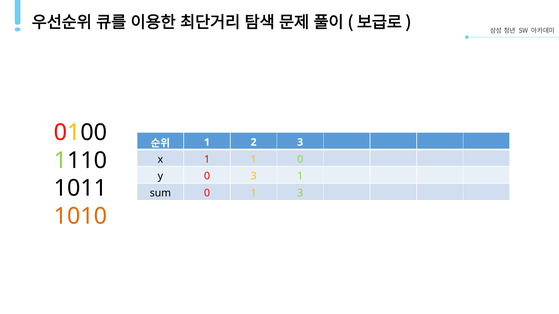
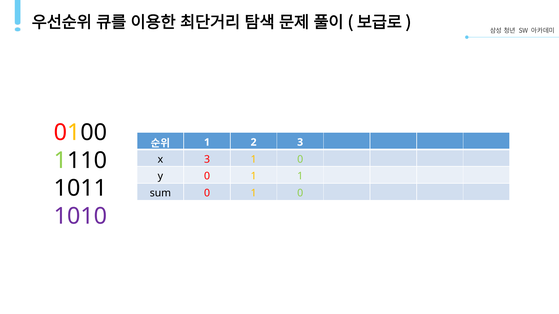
x 1: 1 -> 3 (207, 159)
y 0 3: 3 -> 1 (254, 176)
0 1 3: 3 -> 0 (300, 193)
1010 colour: orange -> purple (81, 216)
